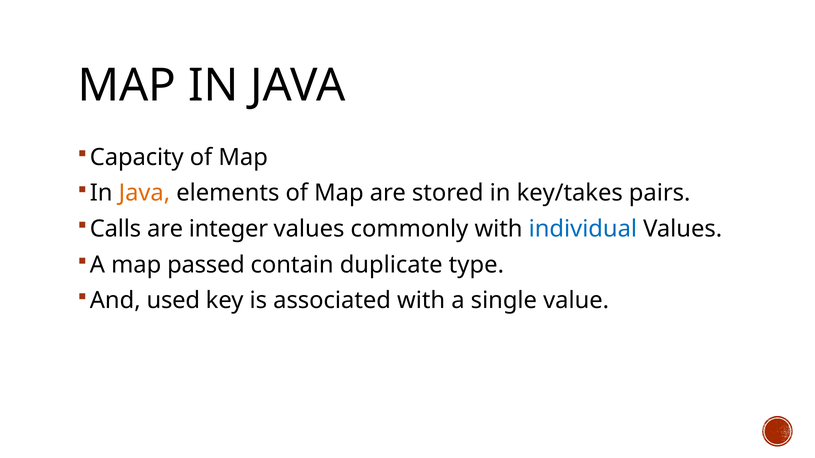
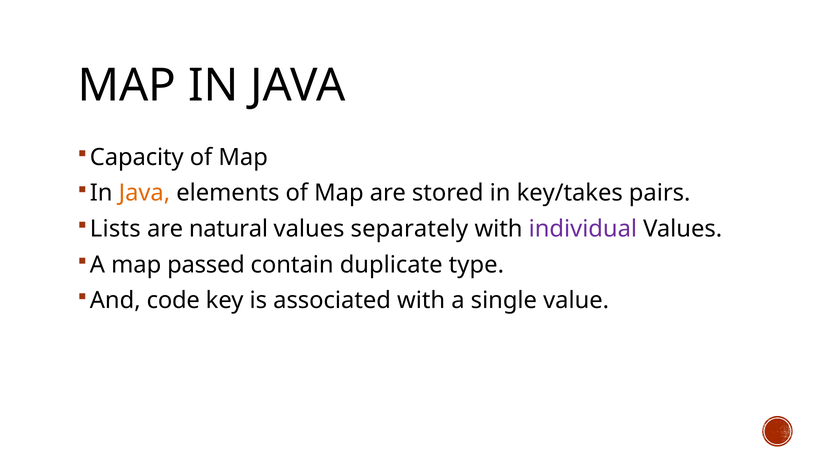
Calls: Calls -> Lists (115, 229)
integer: integer -> natural (228, 229)
commonly: commonly -> separately (409, 229)
individual colour: blue -> purple (583, 229)
used: used -> code (173, 301)
